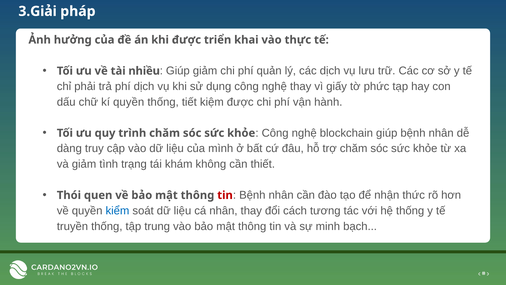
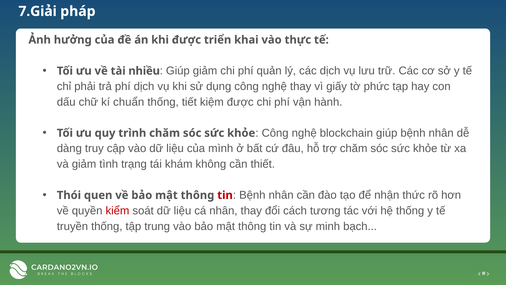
3.Giải: 3.Giải -> 7.Giải (38, 11)
kí quyền: quyền -> chuẩn (129, 102)
kiểm colour: blue -> red (117, 210)
